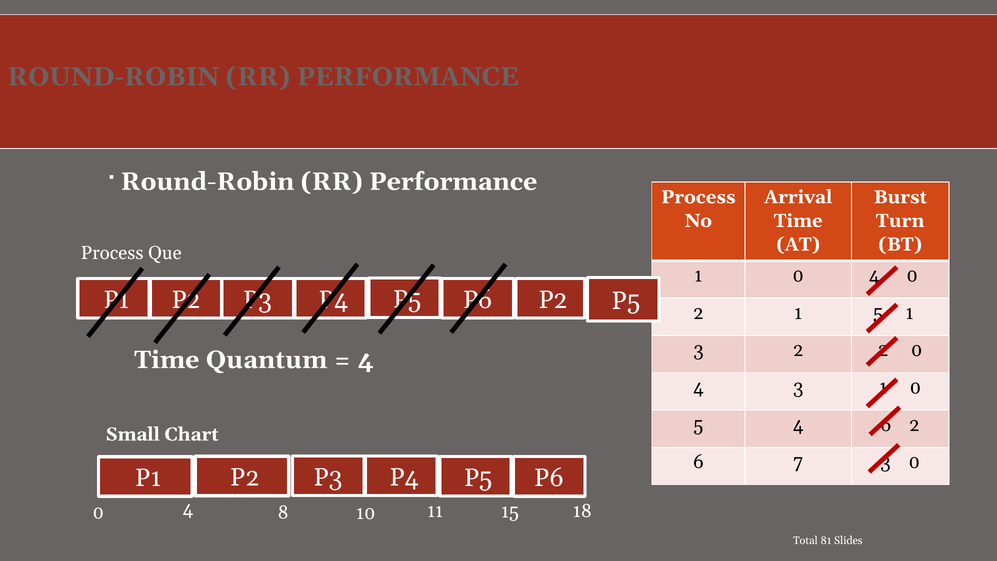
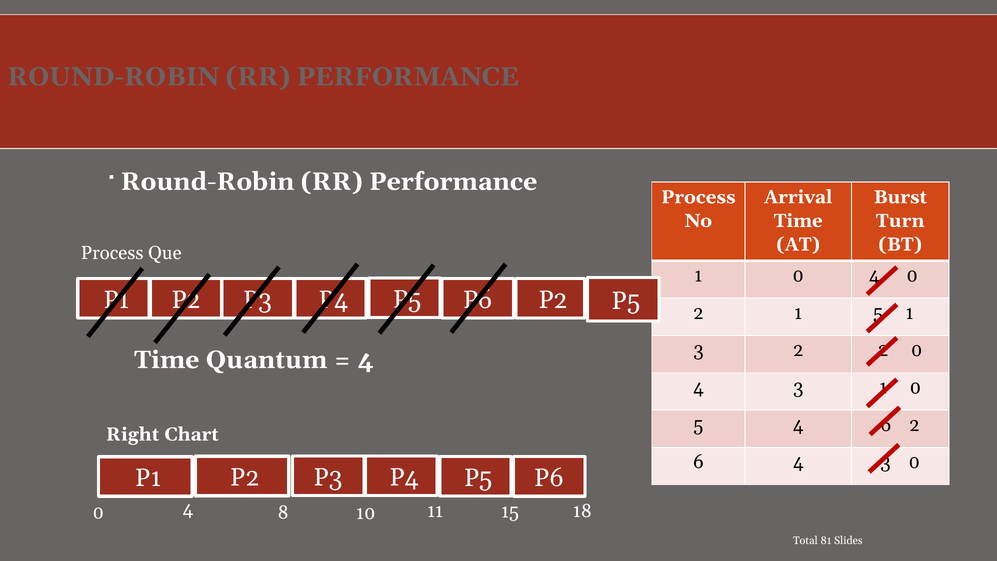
Small: Small -> Right (133, 434)
6 7: 7 -> 4 (798, 462)
